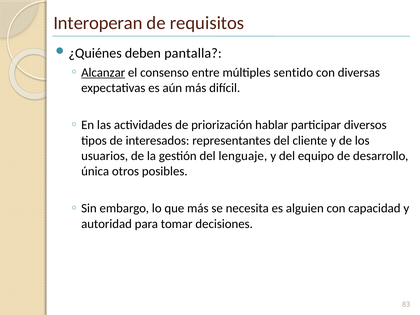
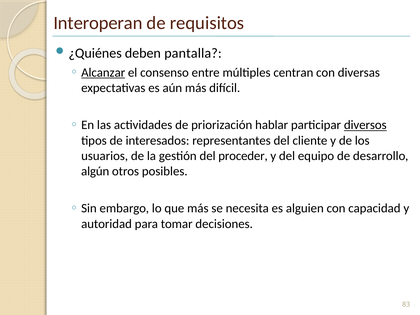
sentido: sentido -> centran (293, 72)
diversos underline: none -> present (365, 125)
lenguaje: lenguaje -> proceder (243, 156)
única: única -> algún (95, 171)
